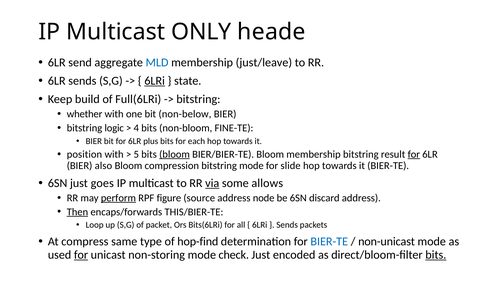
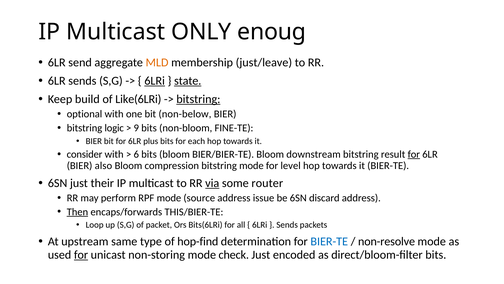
heade: heade -> enoug (272, 32)
MLD colour: blue -> orange (157, 62)
state underline: none -> present (188, 81)
Full(6LRi: Full(6LRi -> Like(6LRi (138, 99)
bitstring underline: none -> present (198, 99)
whether: whether -> optional (85, 114)
4: 4 -> 9 (136, 128)
position: position -> consider (85, 154)
5: 5 -> 6 (136, 154)
bloom underline: present -> none (175, 154)
Bloom membership: membership -> downstream (314, 154)
slide: slide -> level (291, 165)
goes: goes -> their (102, 183)
allows: allows -> router (267, 183)
perform underline: present -> none (118, 198)
RPF figure: figure -> mode (169, 198)
node: node -> issue (264, 198)
compress: compress -> upstream (85, 241)
non-unicast: non-unicast -> non-resolve (387, 241)
bits underline: present -> none (436, 254)
